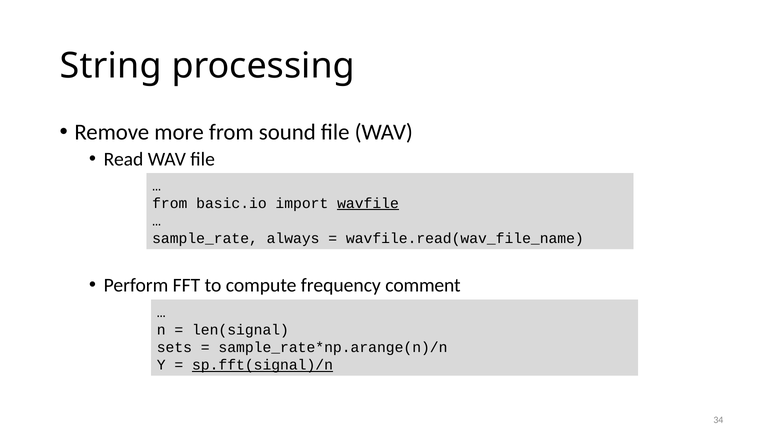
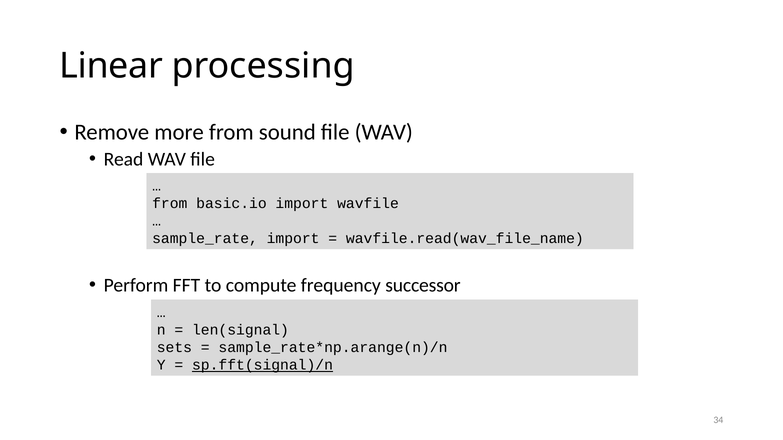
String: String -> Linear (111, 66)
wavfile underline: present -> none (368, 204)
sample_rate always: always -> import (293, 239)
comment: comment -> successor (423, 285)
